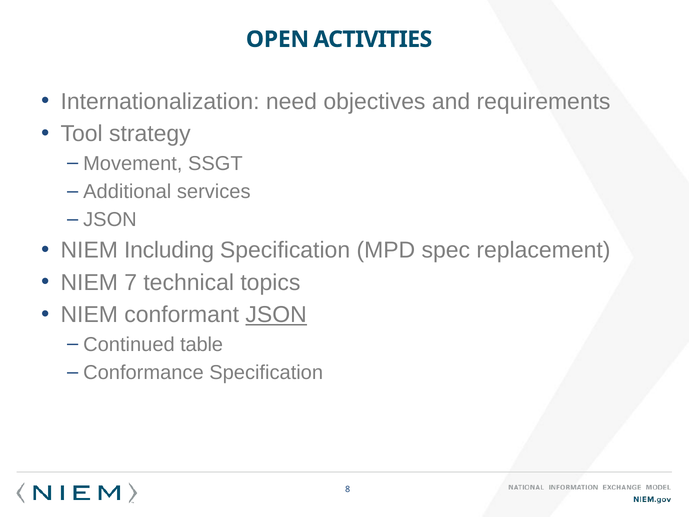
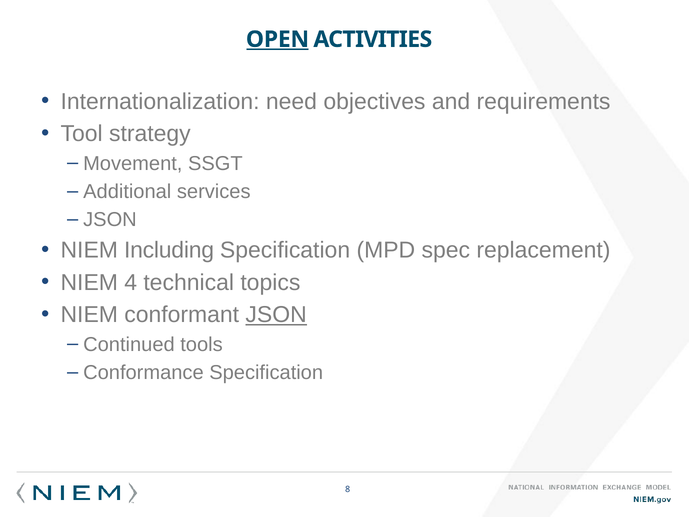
OPEN underline: none -> present (278, 39)
7: 7 -> 4 (131, 282)
table: table -> tools (201, 344)
